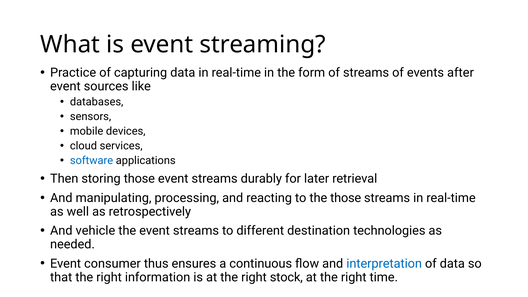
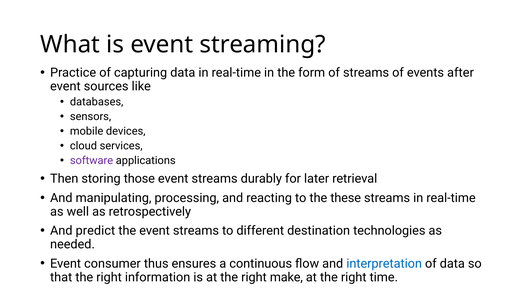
software colour: blue -> purple (92, 160)
the those: those -> these (346, 198)
vehicle: vehicle -> predict (95, 231)
stock: stock -> make (286, 277)
